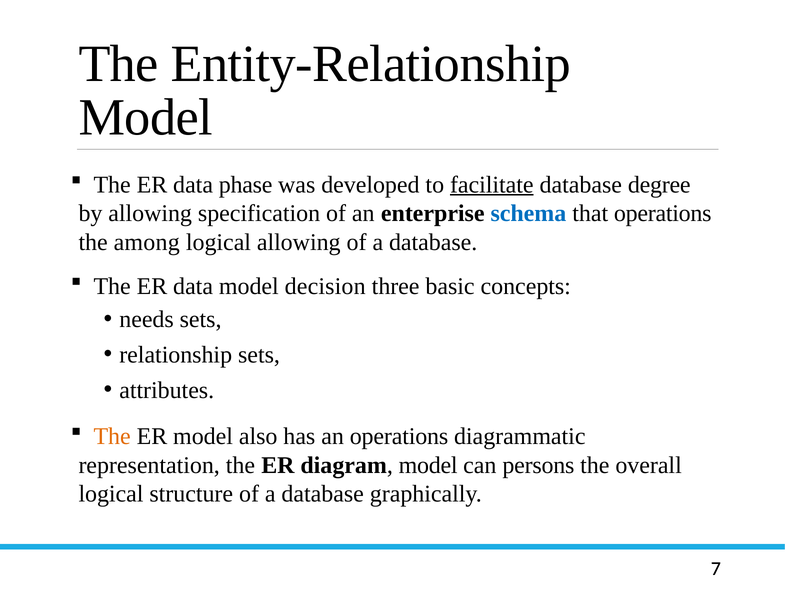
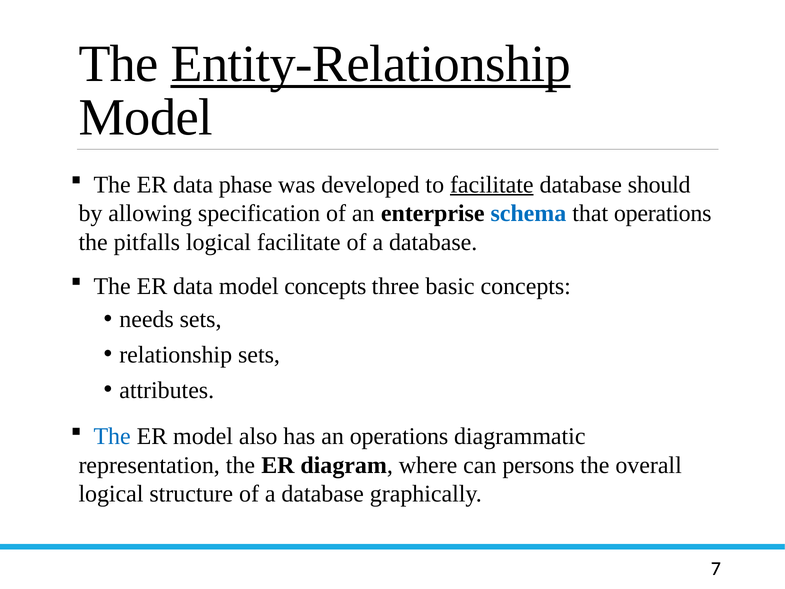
Entity-Relationship underline: none -> present (371, 64)
degree: degree -> should (659, 185)
among: among -> pitfalls (147, 242)
logical allowing: allowing -> facilitate (299, 242)
model decision: decision -> concepts (325, 286)
The colour: orange -> blue (112, 436)
diagram model: model -> where (428, 465)
